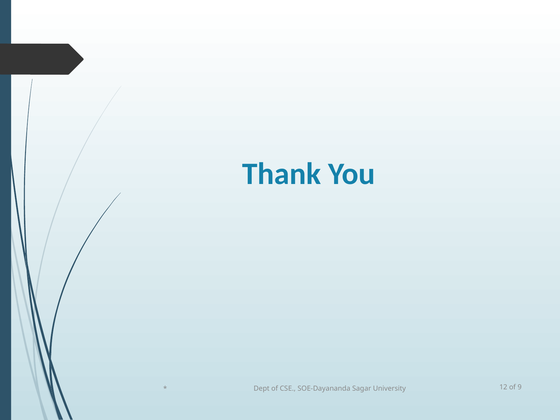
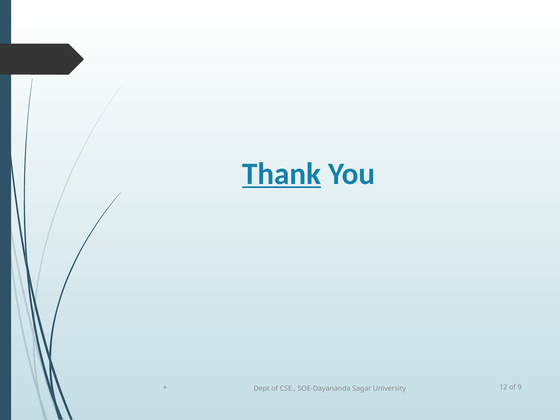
Thank underline: none -> present (282, 174)
